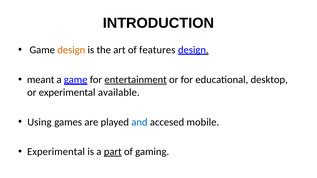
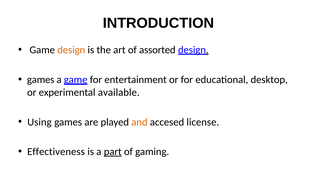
features: features -> assorted (157, 50)
meant: meant -> games (41, 80)
entertainment underline: present -> none (136, 80)
and colour: blue -> orange (139, 122)
mobile: mobile -> license (203, 122)
Experimental: Experimental -> Effectiveness (56, 152)
